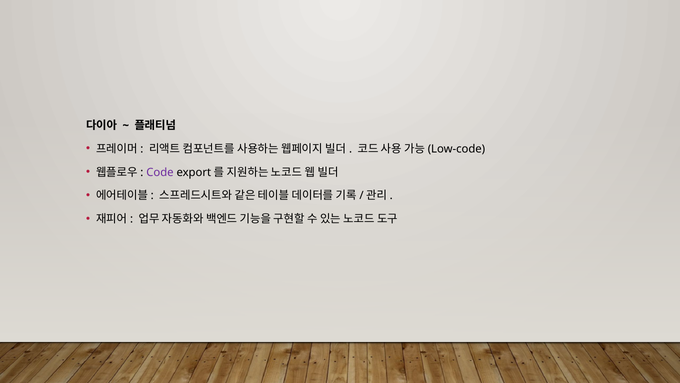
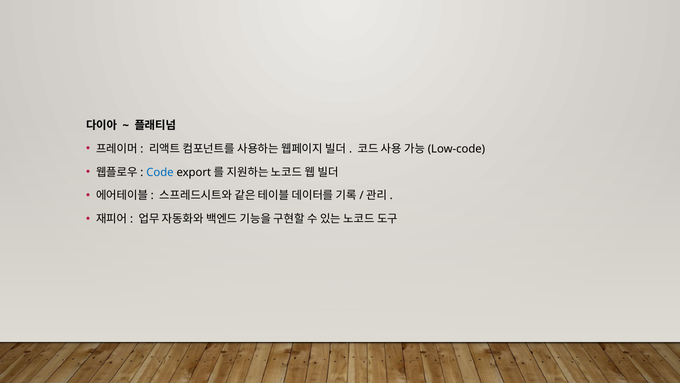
Code colour: purple -> blue (160, 172)
